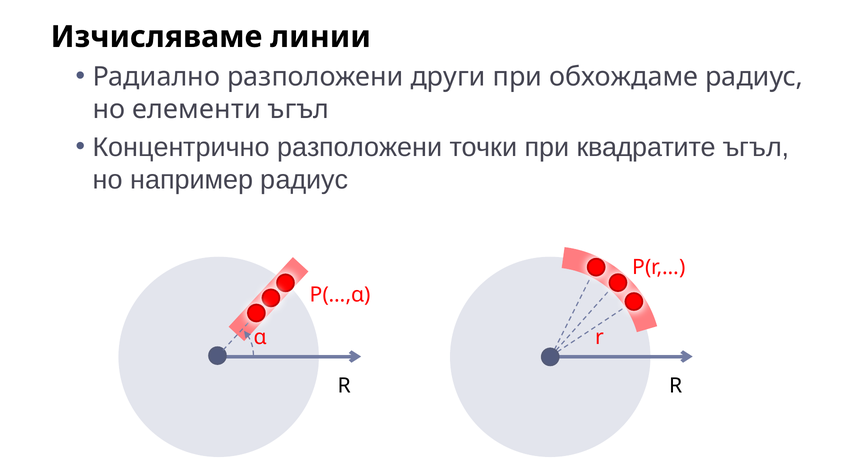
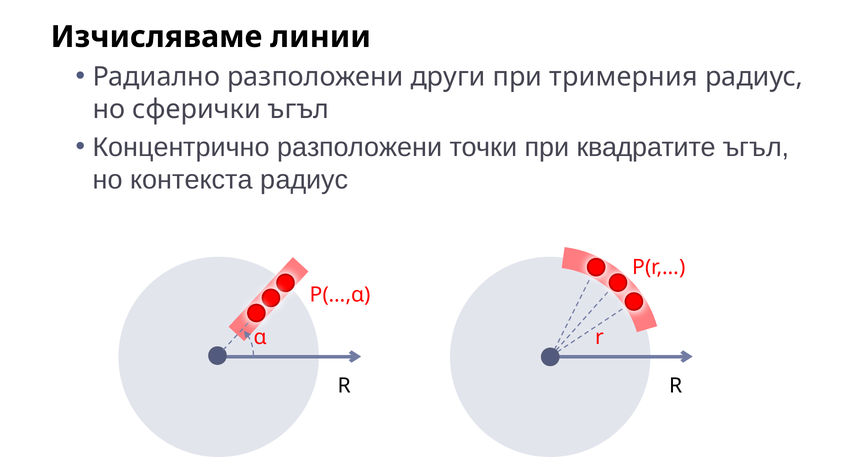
обхождаме: обхождаме -> тримерния (624, 77)
елементи: елементи -> сферички (197, 109)
например: например -> контекста (192, 180)
